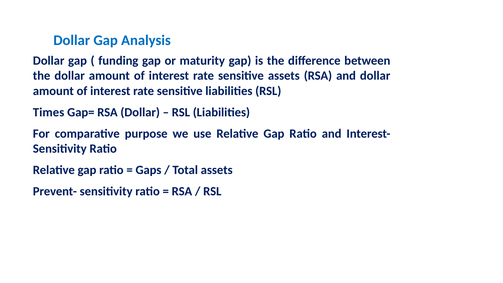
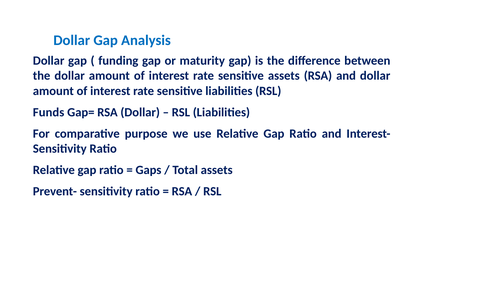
Times: Times -> Funds (49, 112)
